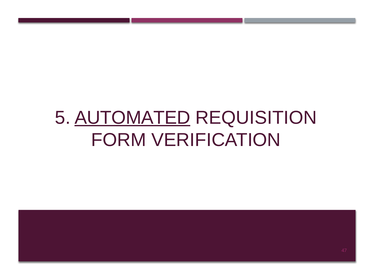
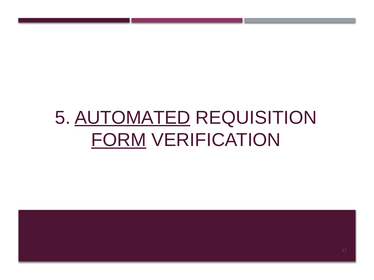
FORM underline: none -> present (119, 140)
